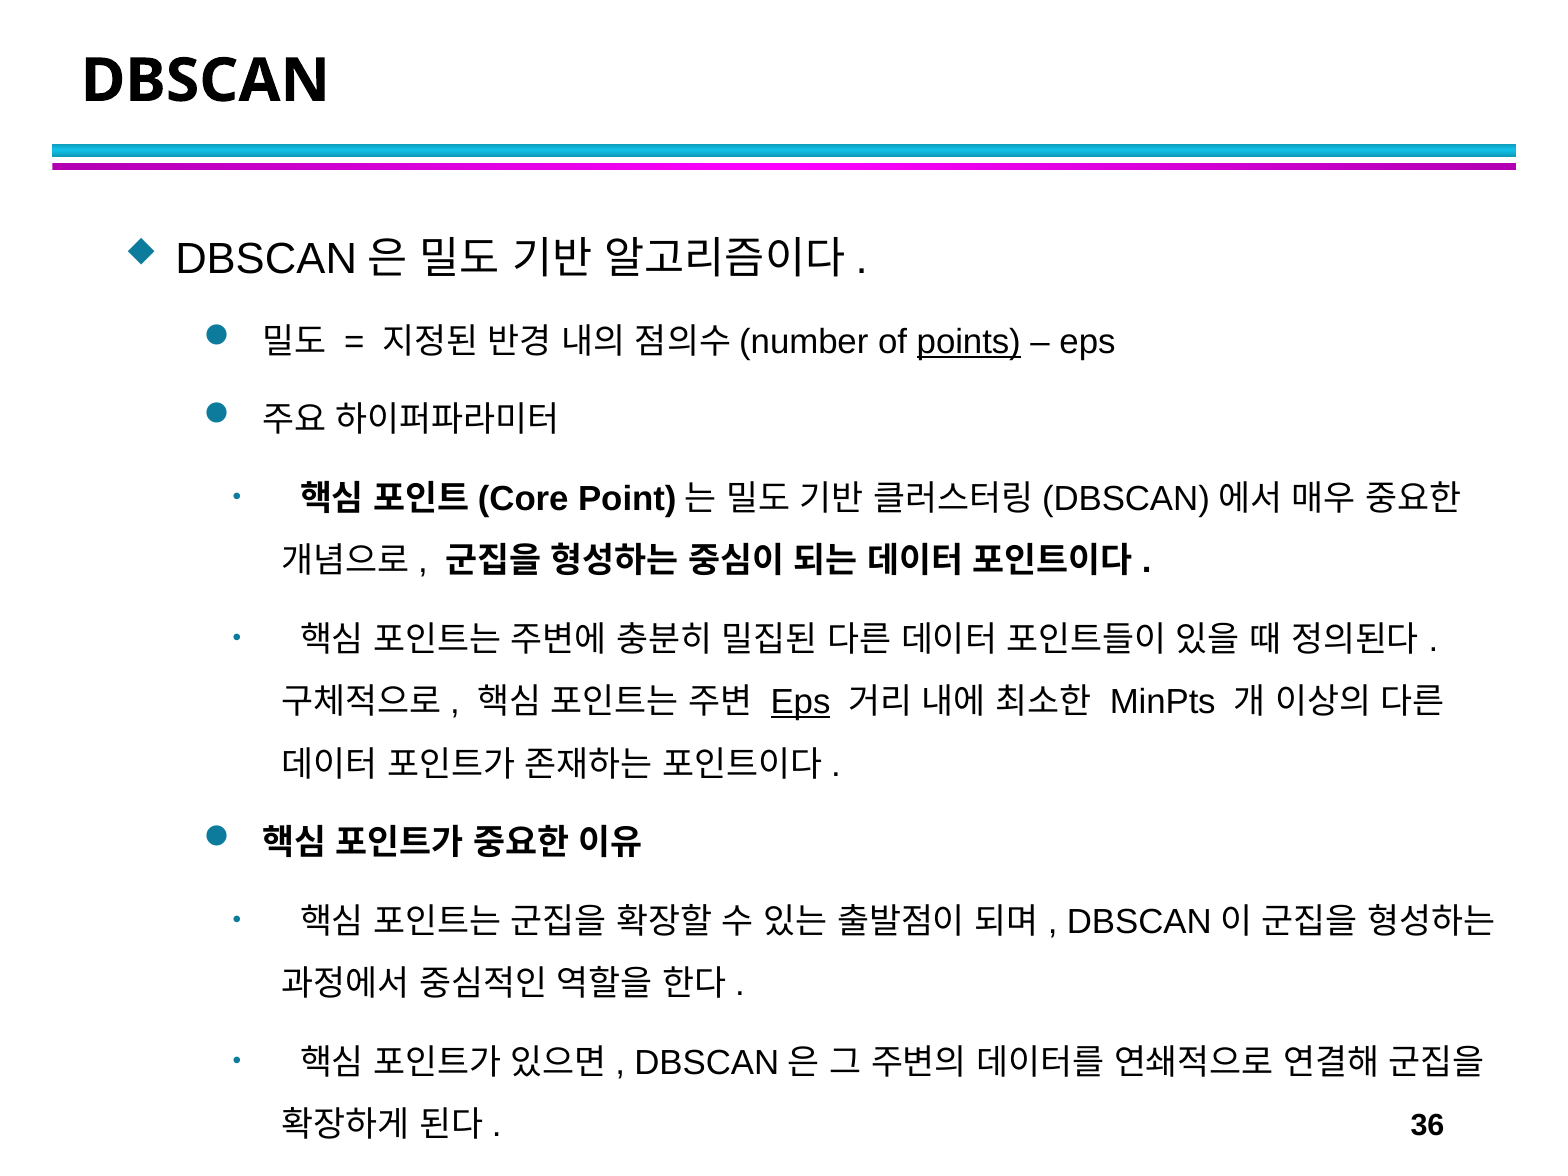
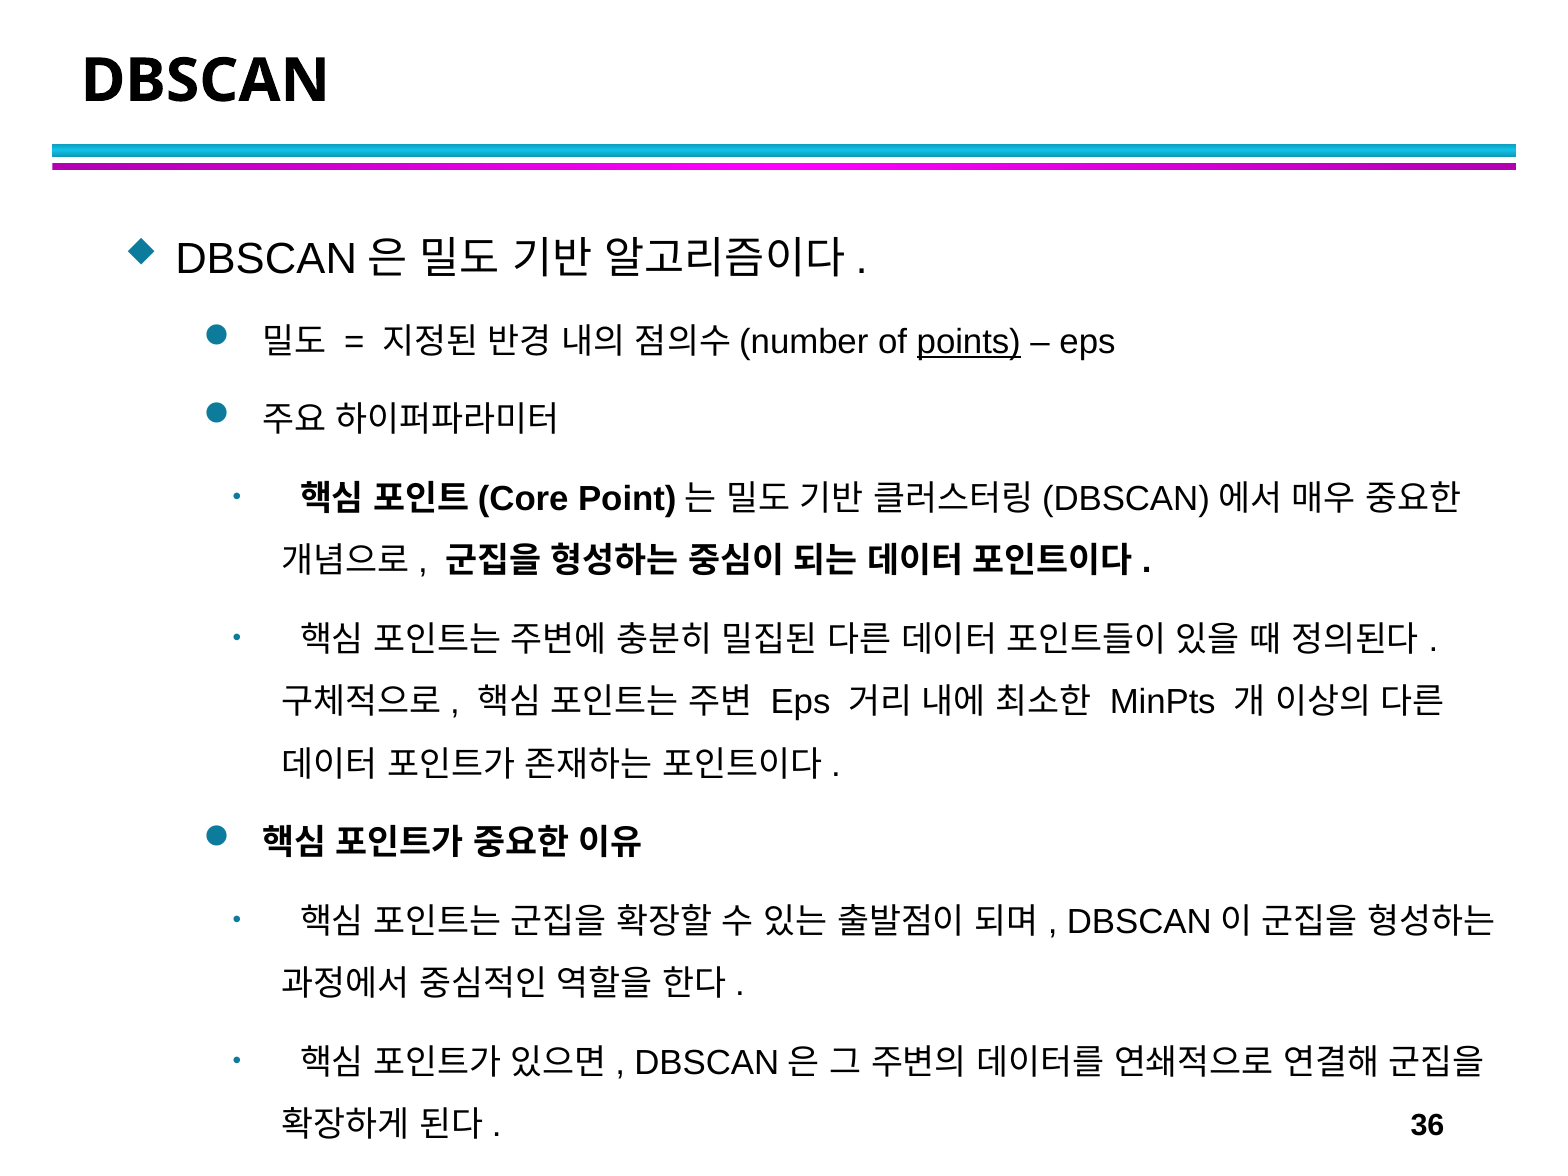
Eps underline: present -> none (801, 702)
